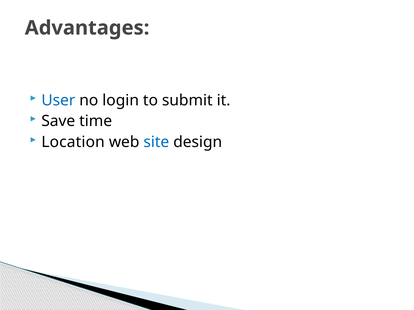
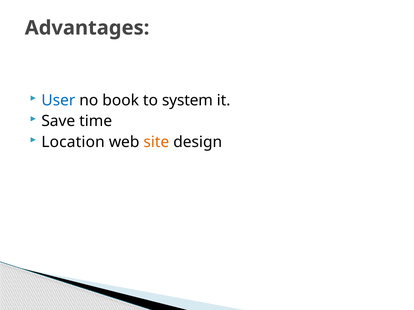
login: login -> book (121, 100)
submit: submit -> system (187, 100)
site colour: blue -> orange (156, 142)
